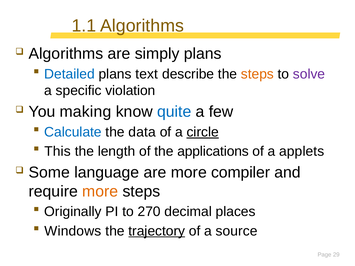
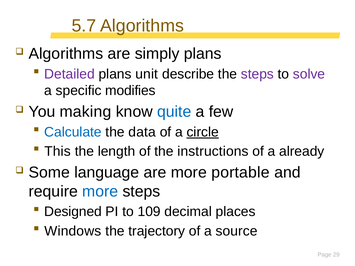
1.1: 1.1 -> 5.7 (84, 26)
Detailed colour: blue -> purple (70, 74)
text: text -> unit (147, 74)
steps colour: orange -> purple (257, 74)
violation: violation -> modifies (130, 91)
applications: applications -> instructions (213, 152)
applets: applets -> already (302, 152)
compiler: compiler -> portable (240, 173)
more colour: orange -> blue (100, 191)
Originally: Originally -> Designed (73, 212)
270: 270 -> 109 (149, 212)
trajectory underline: present -> none (157, 231)
